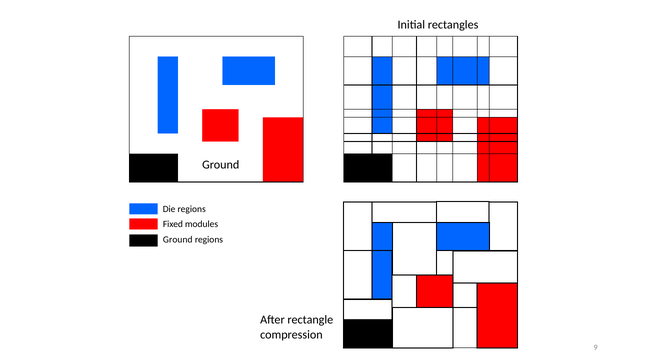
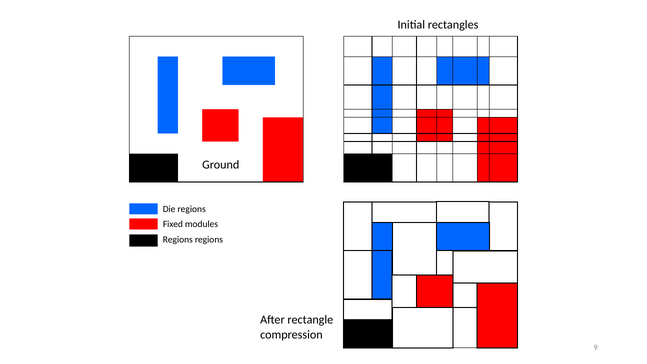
Ground: Ground -> Regions (178, 240)
